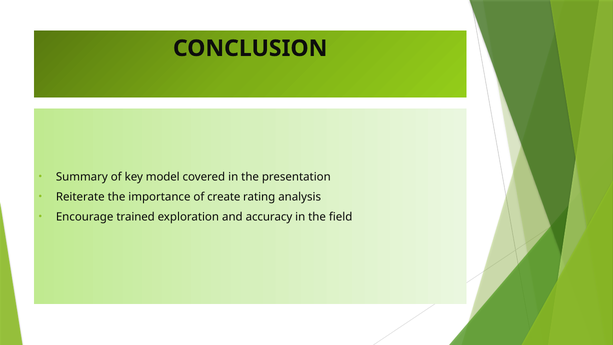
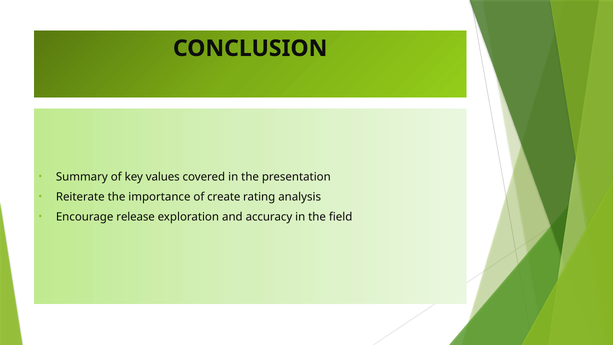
model: model -> values (163, 177)
trained: trained -> release (136, 217)
